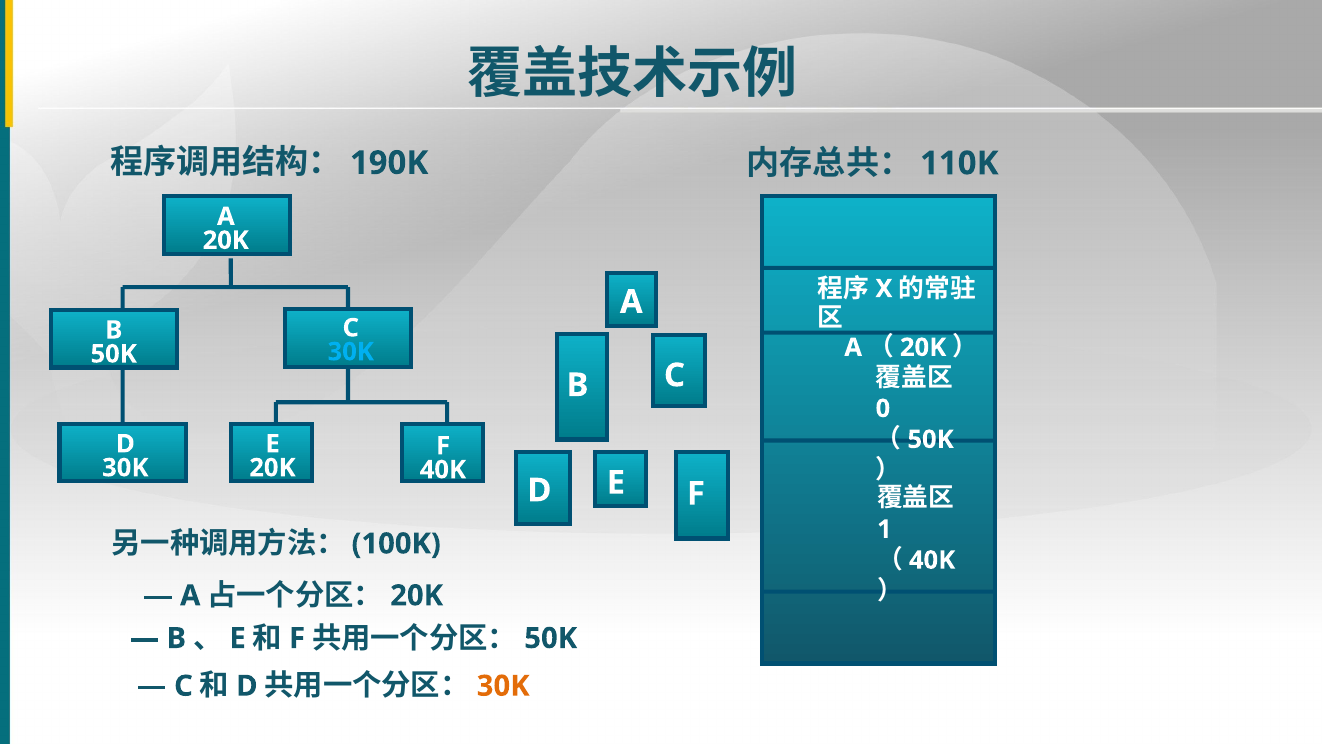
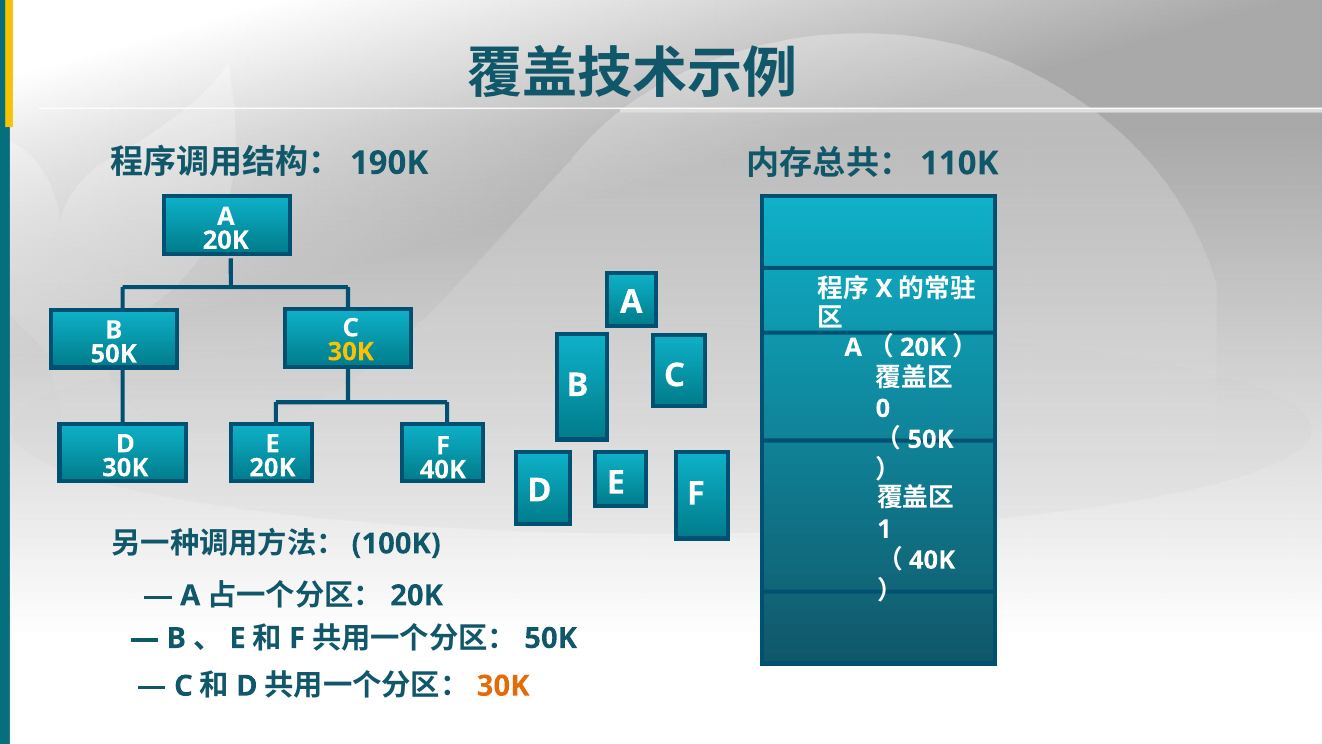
30K colour: light blue -> yellow (351, 352)
